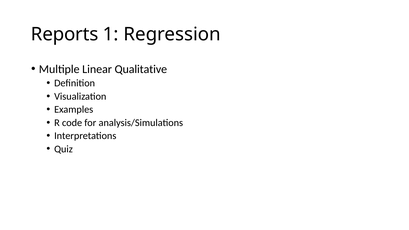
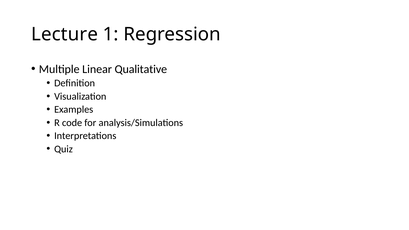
Reports: Reports -> Lecture (65, 34)
